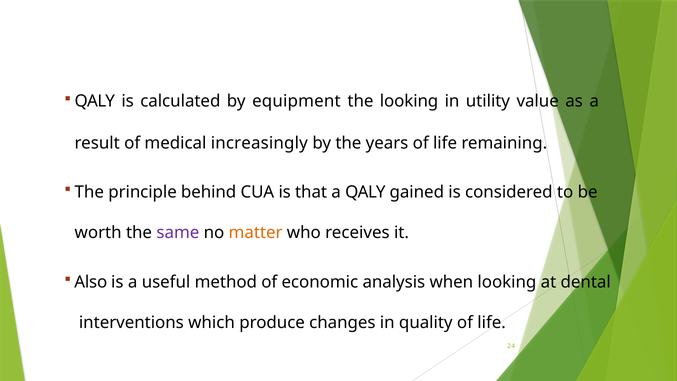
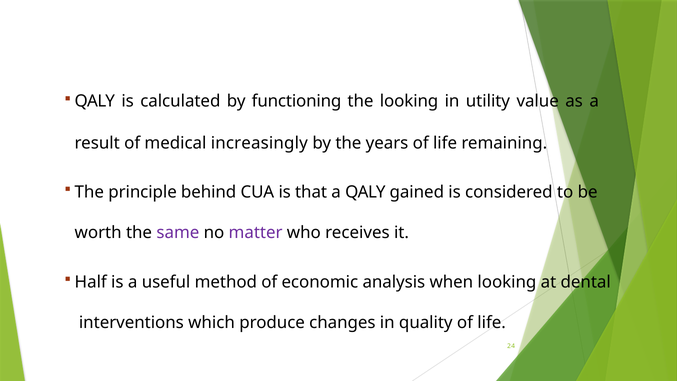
equipment: equipment -> functioning (297, 101)
matter colour: orange -> purple (256, 233)
Also: Also -> Half (91, 282)
